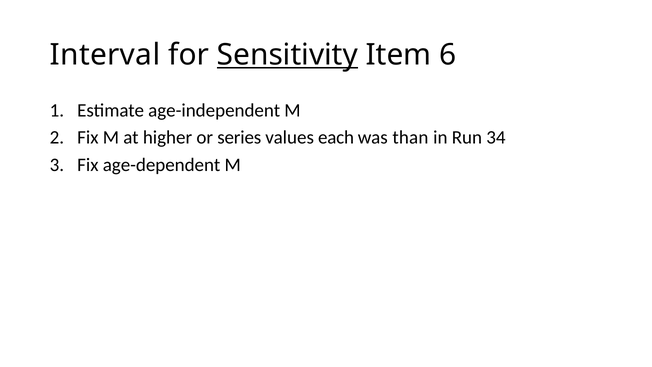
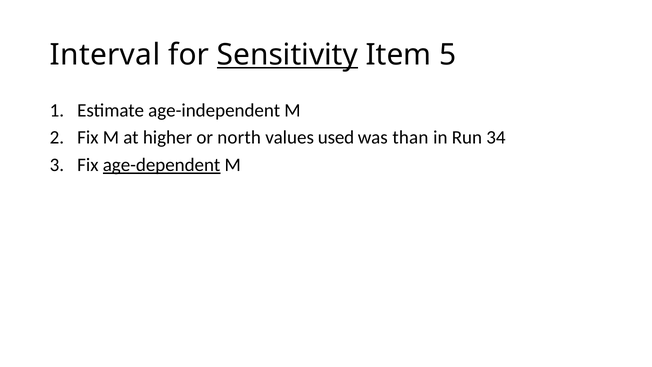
6: 6 -> 5 (448, 55)
series: series -> north (239, 138)
each: each -> used (336, 138)
age-dependent underline: none -> present (162, 165)
